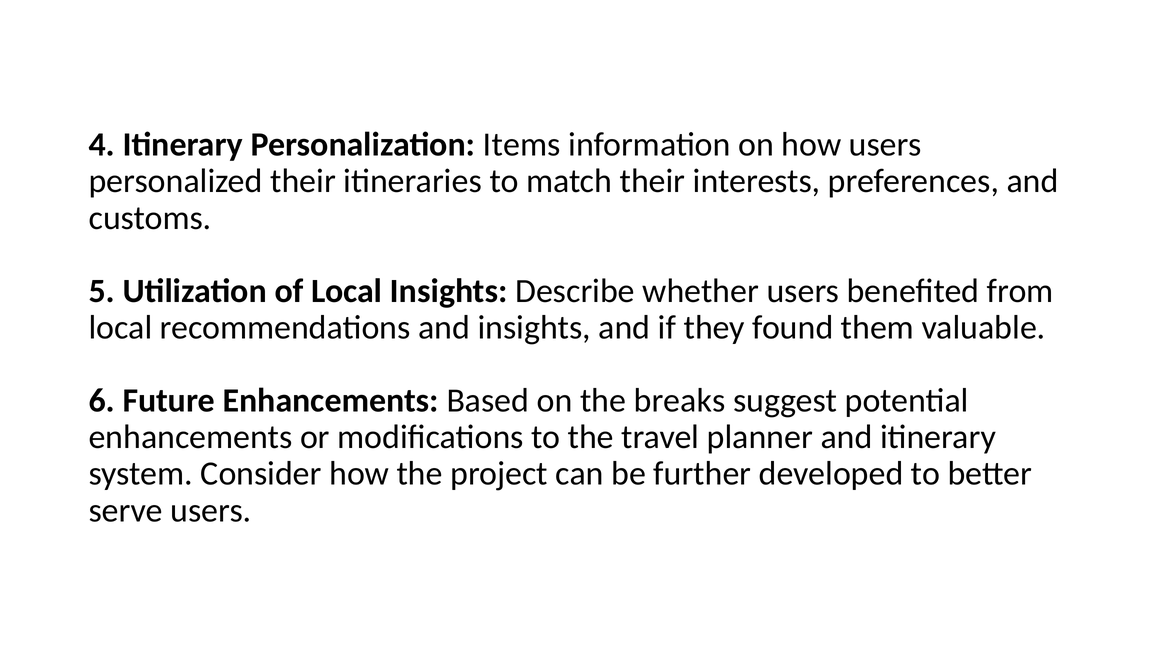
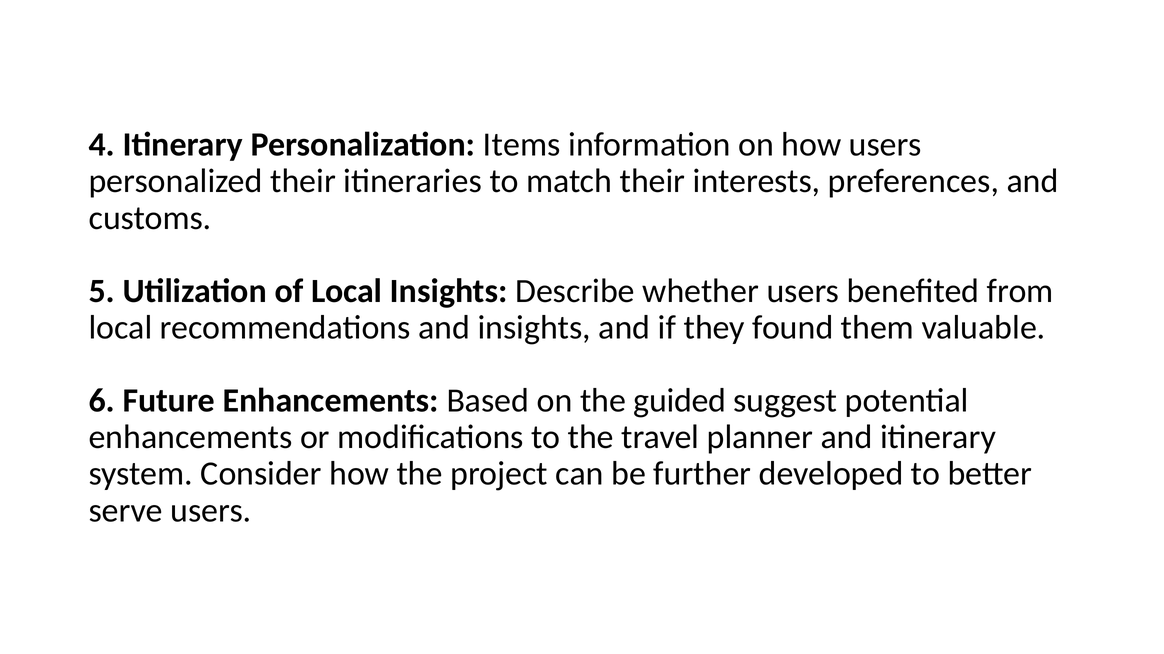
breaks: breaks -> guided (680, 401)
